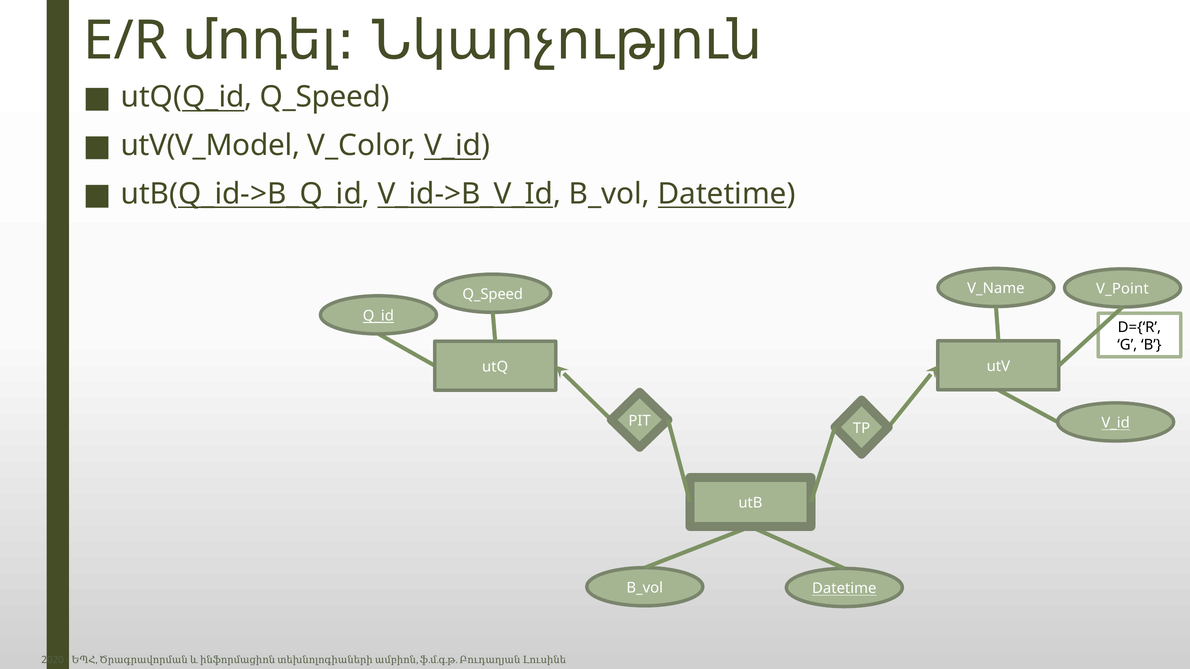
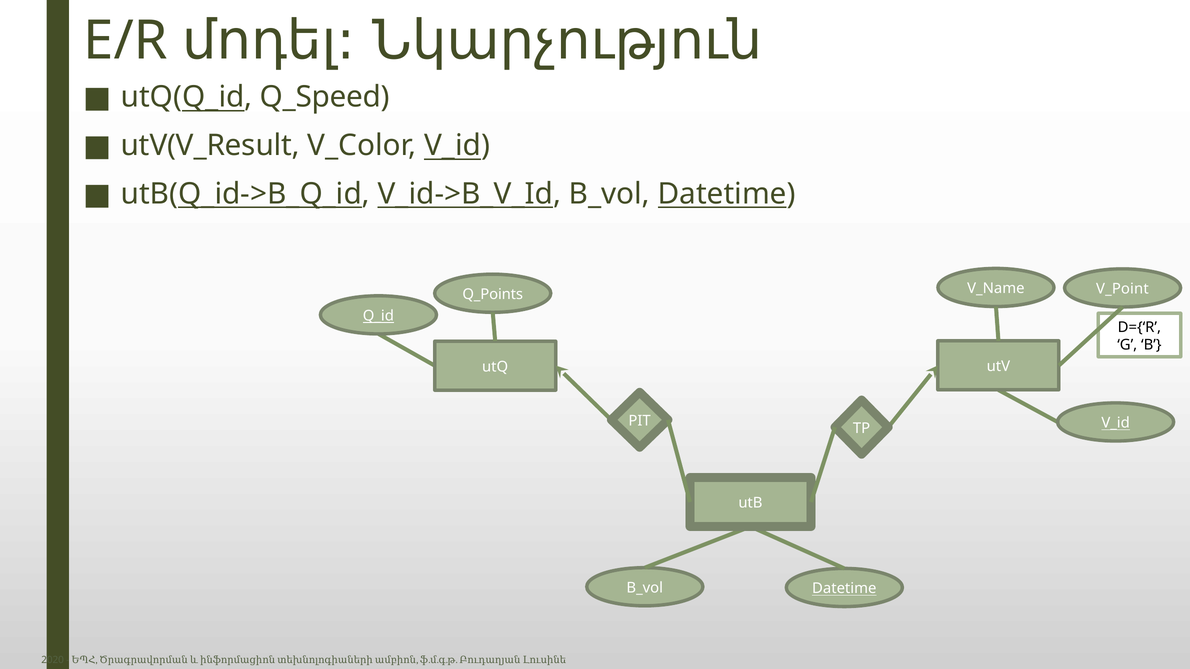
utV(V_Model: utV(V_Model -> utV(V_Result (210, 146)
Q_Speed: Q_Speed -> Q_Points (493, 294)
